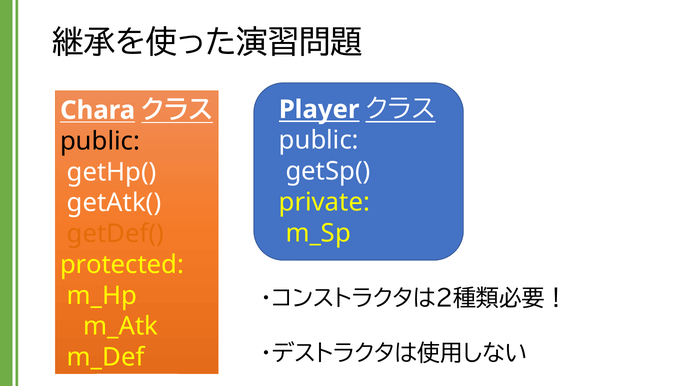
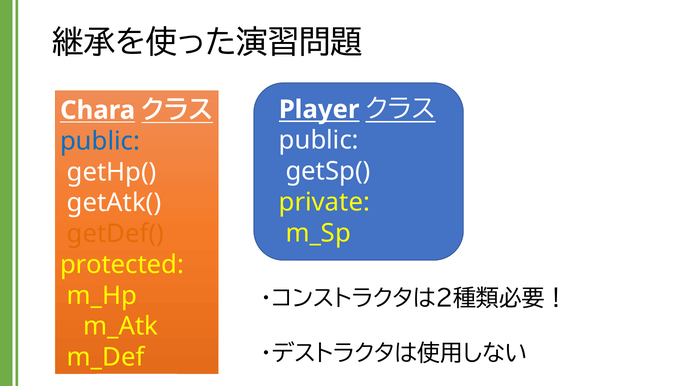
public colour: black -> blue (100, 141)
